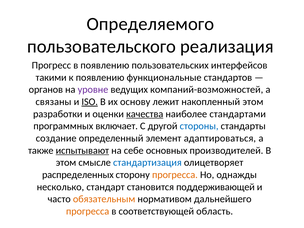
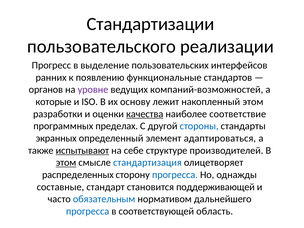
Определяемого: Определяемого -> Стандартизации (151, 24)
реализация: реализация -> реализации (227, 46)
в появлению: появлению -> выделение (105, 65)
такими: такими -> ранних (51, 77)
связаны: связаны -> которые (54, 102)
ISO underline: present -> none (90, 102)
стандартами: стандартами -> соответствие (238, 114)
включает: включает -> пределах (117, 126)
создание: создание -> экранных (56, 138)
основных: основных -> структуре (167, 150)
этом underline: none -> present (66, 163)
прогресса colour: orange -> blue (175, 175)
несколько: несколько -> составные (60, 187)
обязательным colour: orange -> blue (104, 199)
прогресса colour: orange -> blue (88, 211)
